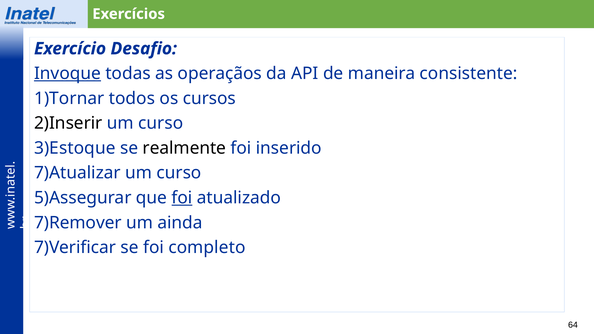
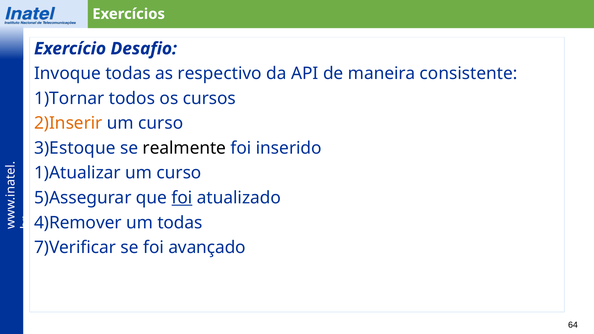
Invoque underline: present -> none (67, 74)
operaçãos: operaçãos -> respectivo (220, 74)
2)Inserir colour: black -> orange (68, 123)
7)Atualizar: 7)Atualizar -> 1)Atualizar (77, 173)
7)Remover: 7)Remover -> 4)Remover (78, 223)
um ainda: ainda -> todas (180, 223)
completo: completo -> avançado (207, 248)
